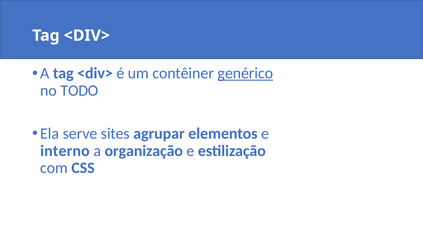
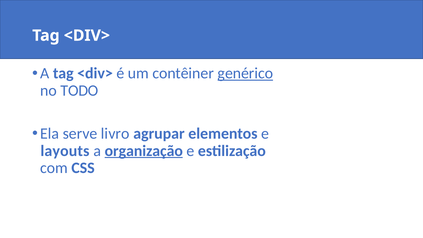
sites: sites -> livro (115, 134)
interno: interno -> layouts (65, 151)
organização underline: none -> present (144, 151)
